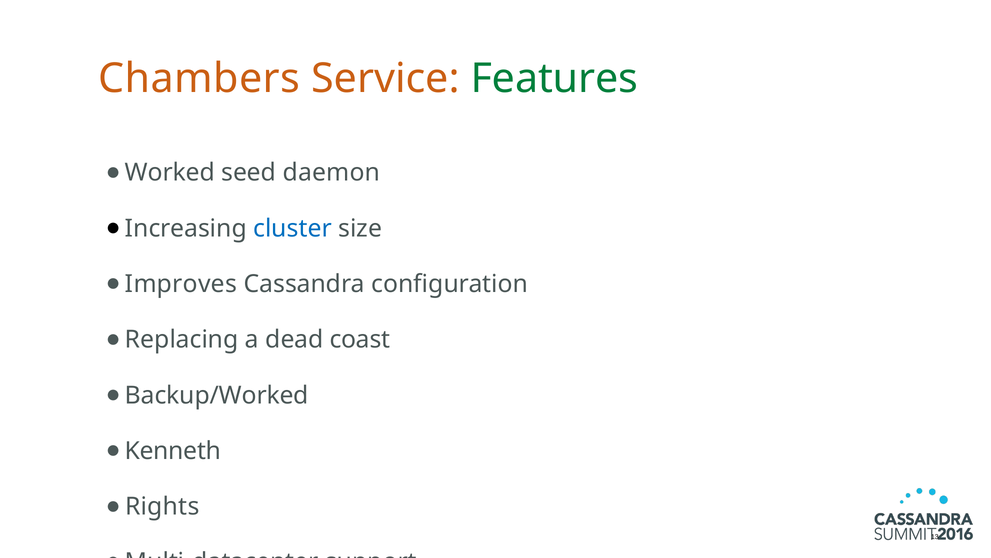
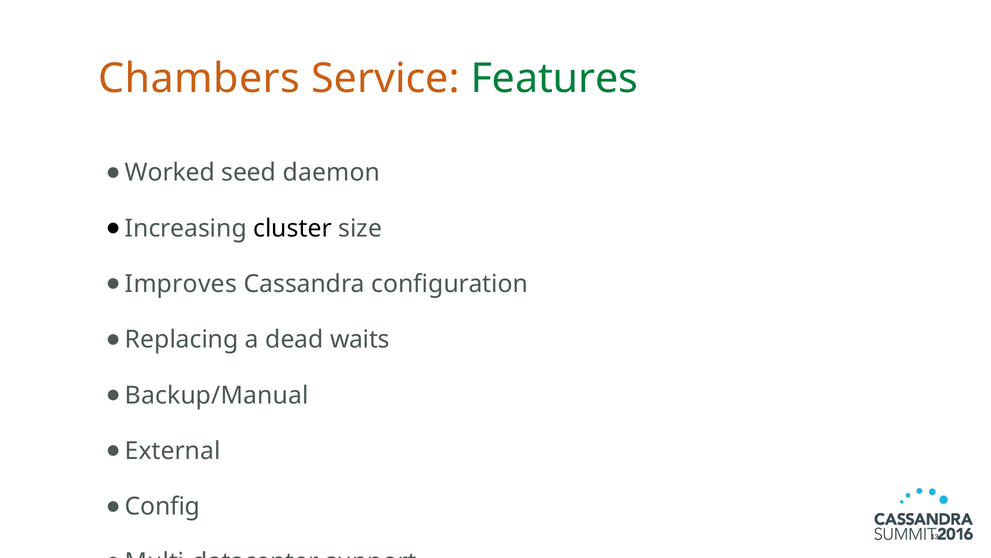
cluster colour: blue -> black (292, 228)
coast: coast -> waits (360, 339)
Backup/Worked: Backup/Worked -> Backup/Manual (217, 395)
Kenneth: Kenneth -> External (173, 451)
Rights: Rights -> Config (163, 506)
